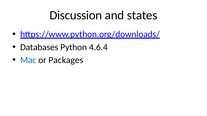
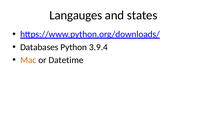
Discussion: Discussion -> Langauges (76, 15)
4.6.4: 4.6.4 -> 3.9.4 (98, 47)
Mac colour: blue -> orange (28, 60)
Packages: Packages -> Datetime (66, 60)
